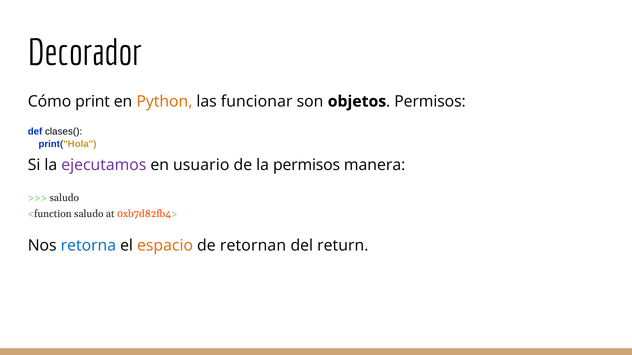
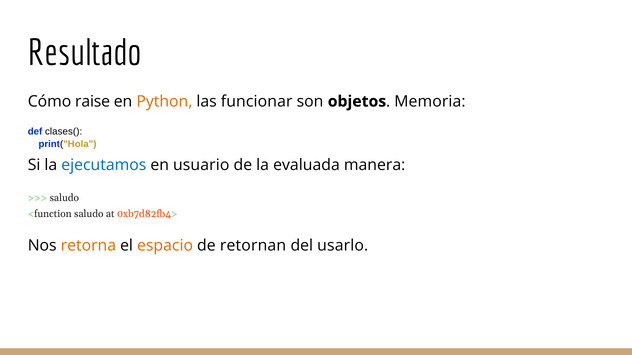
Decorador: Decorador -> Resultado (85, 53)
print: print -> raise (93, 102)
objetos Permisos: Permisos -> Memoria (430, 102)
ejecutamos colour: purple -> blue (104, 165)
la permisos: permisos -> evaluada (306, 165)
retorna colour: blue -> orange (88, 246)
return: return -> usarlo (343, 246)
